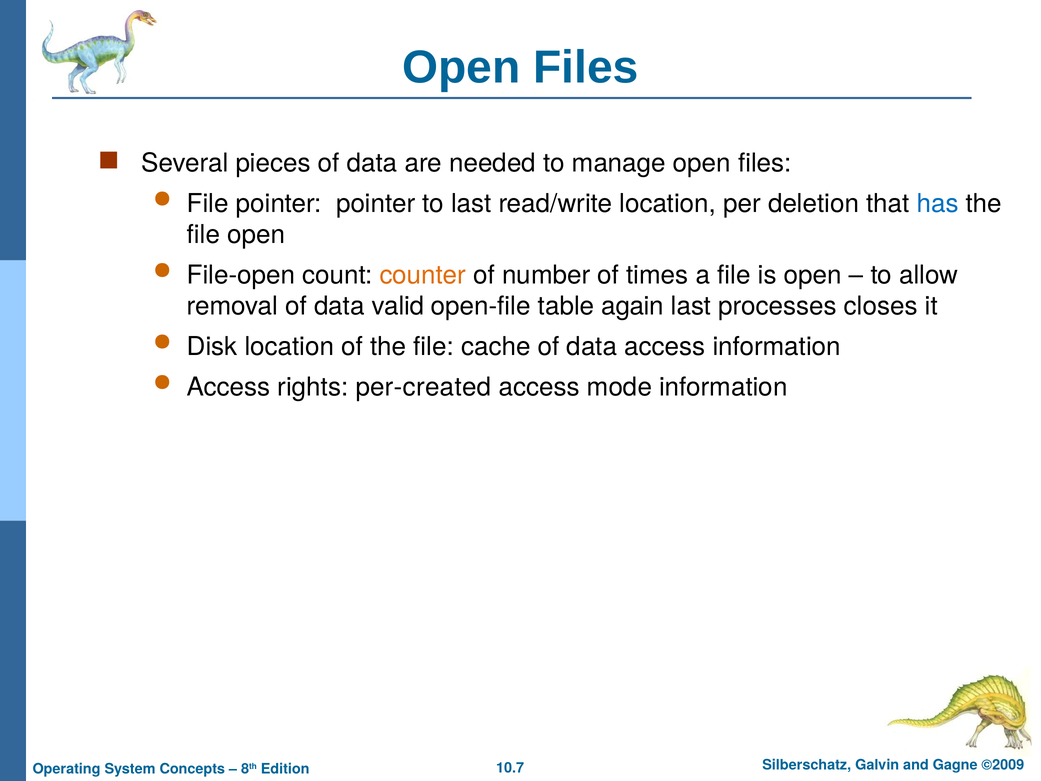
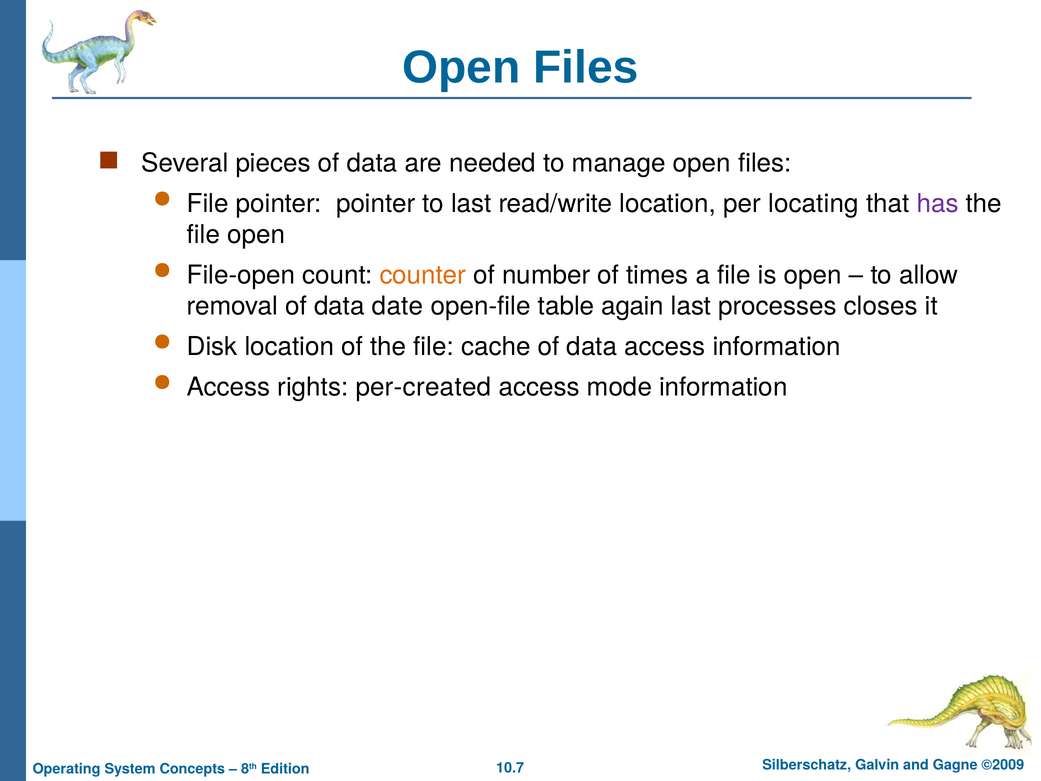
deletion: deletion -> locating (813, 203)
has colour: blue -> purple (938, 203)
valid: valid -> date (398, 306)
